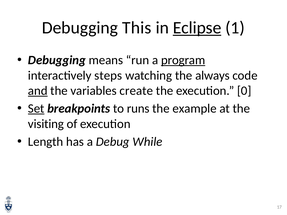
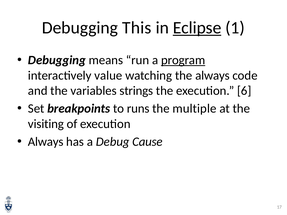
steps: steps -> value (108, 76)
and underline: present -> none (38, 91)
create: create -> strings (136, 91)
0: 0 -> 6 (244, 91)
Set underline: present -> none (36, 109)
example: example -> multiple (194, 109)
Length: Length -> Always (46, 142)
While: While -> Cause (148, 142)
